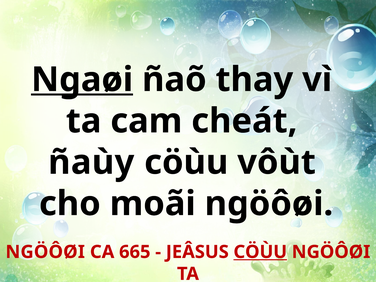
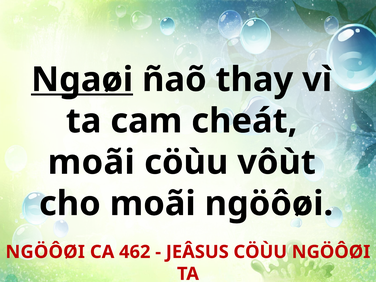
ñaùy: ñaùy -> moãi (91, 162)
665: 665 -> 462 (135, 252)
CÖÙU underline: present -> none (260, 252)
